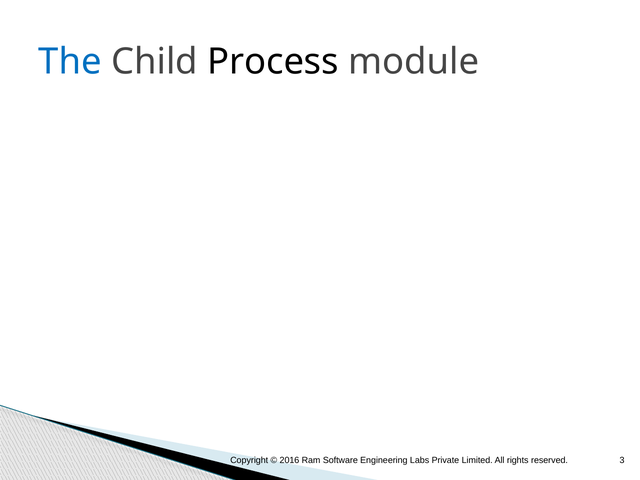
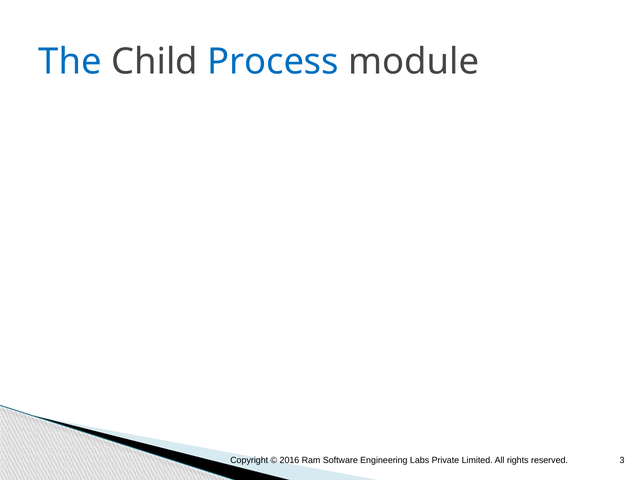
Process colour: black -> blue (273, 62)
